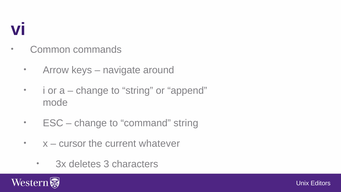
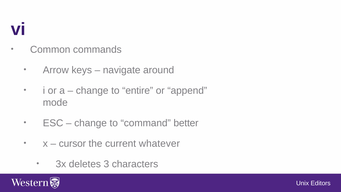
to string: string -> entire (138, 90)
command string: string -> better (186, 123)
